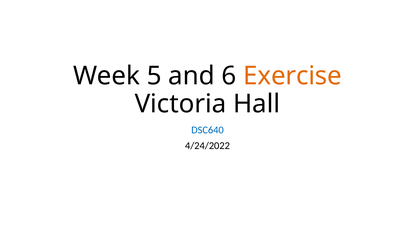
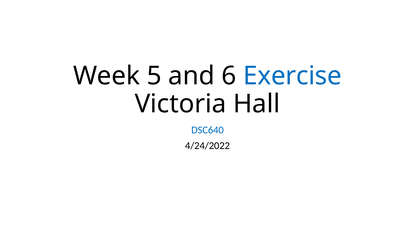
Exercise colour: orange -> blue (293, 76)
